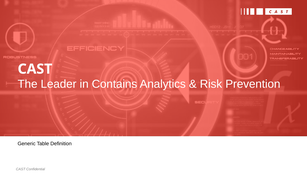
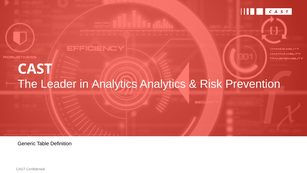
in Contains: Contains -> Analytics (115, 84)
